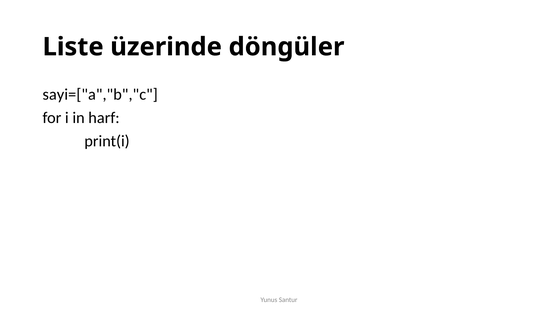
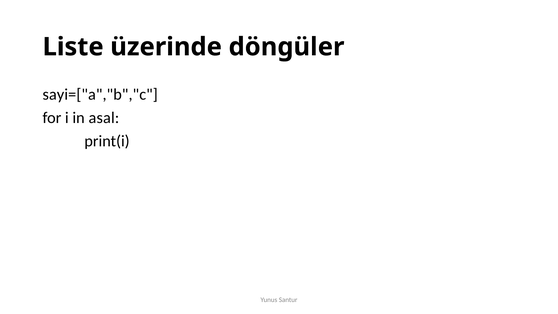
harf: harf -> asal (104, 118)
